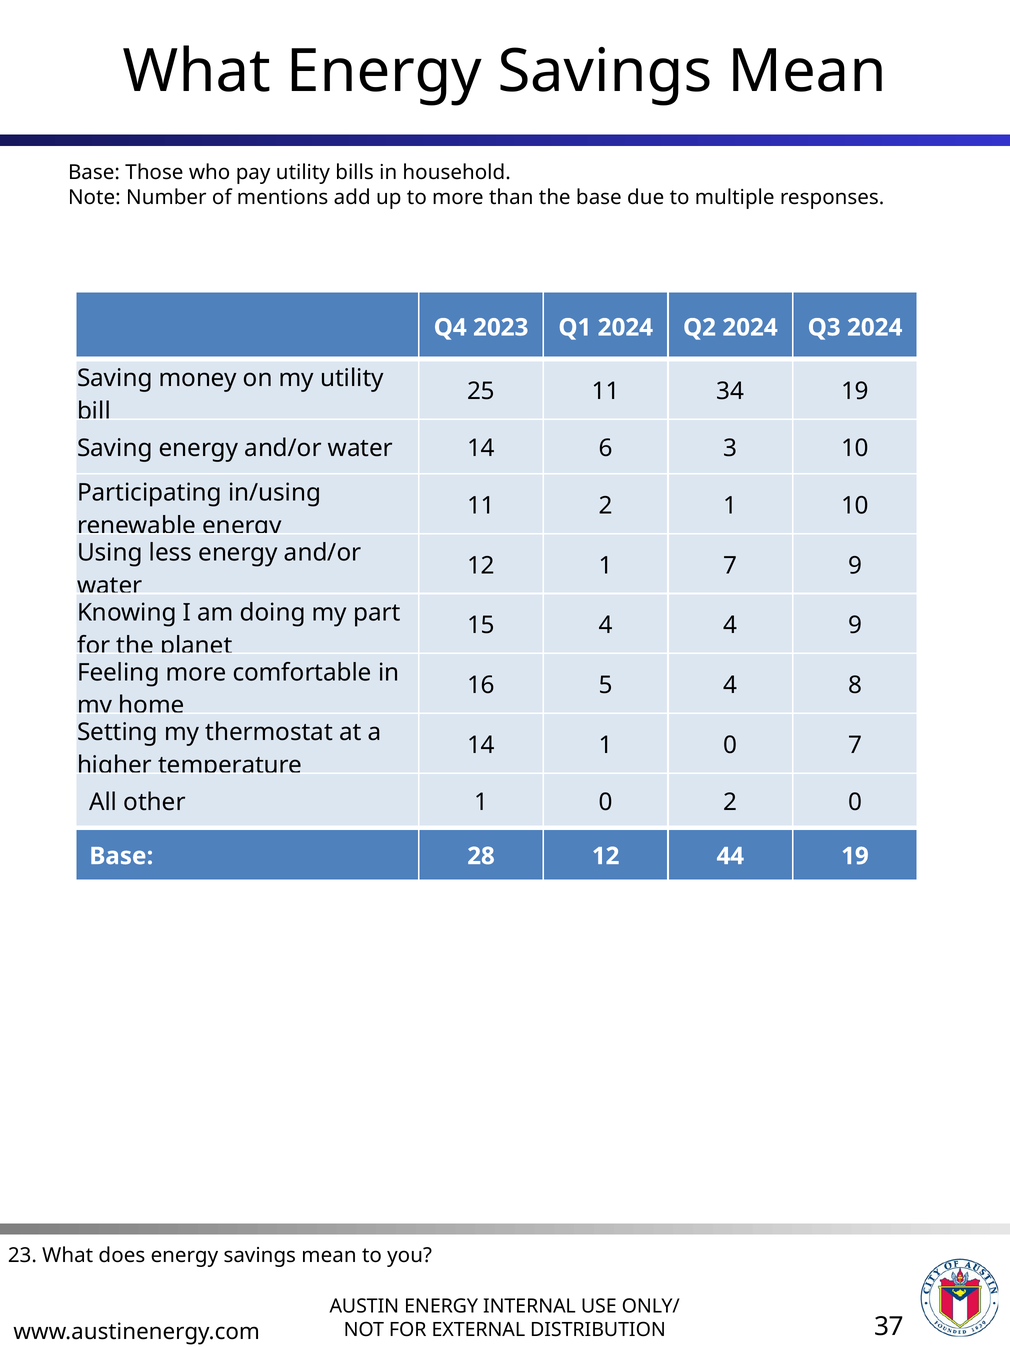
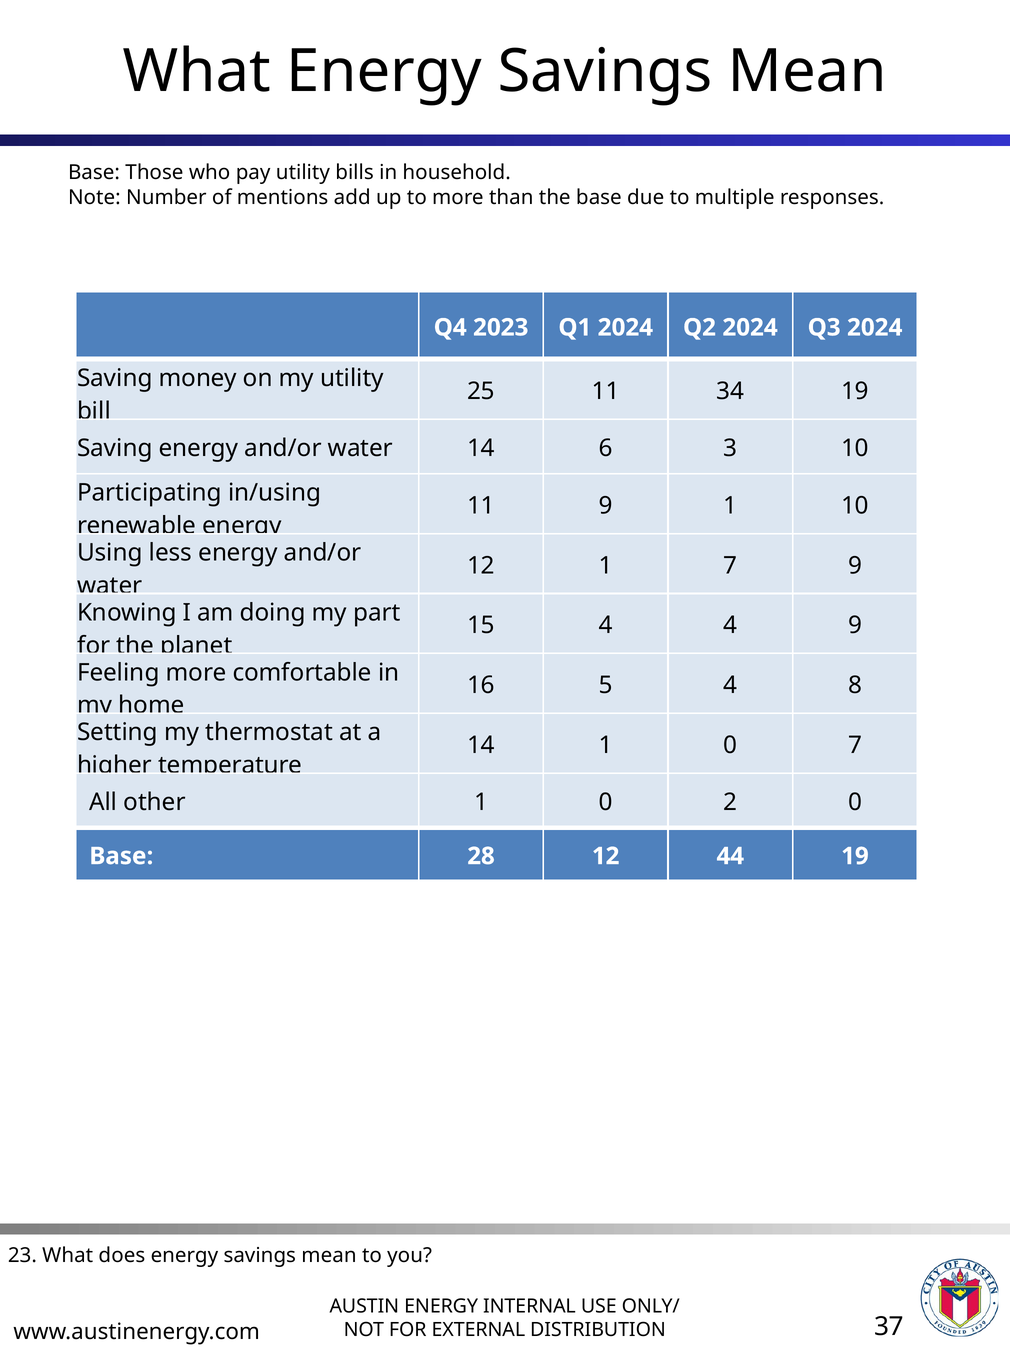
11 2: 2 -> 9 (606, 506)
